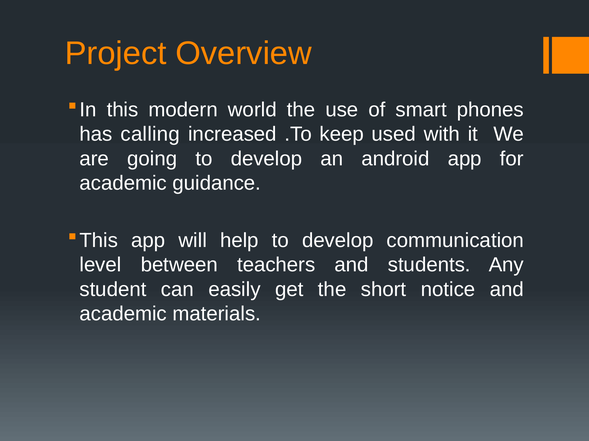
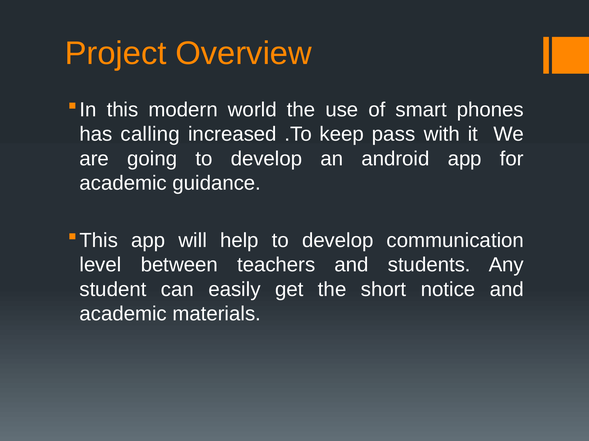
used: used -> pass (394, 134)
